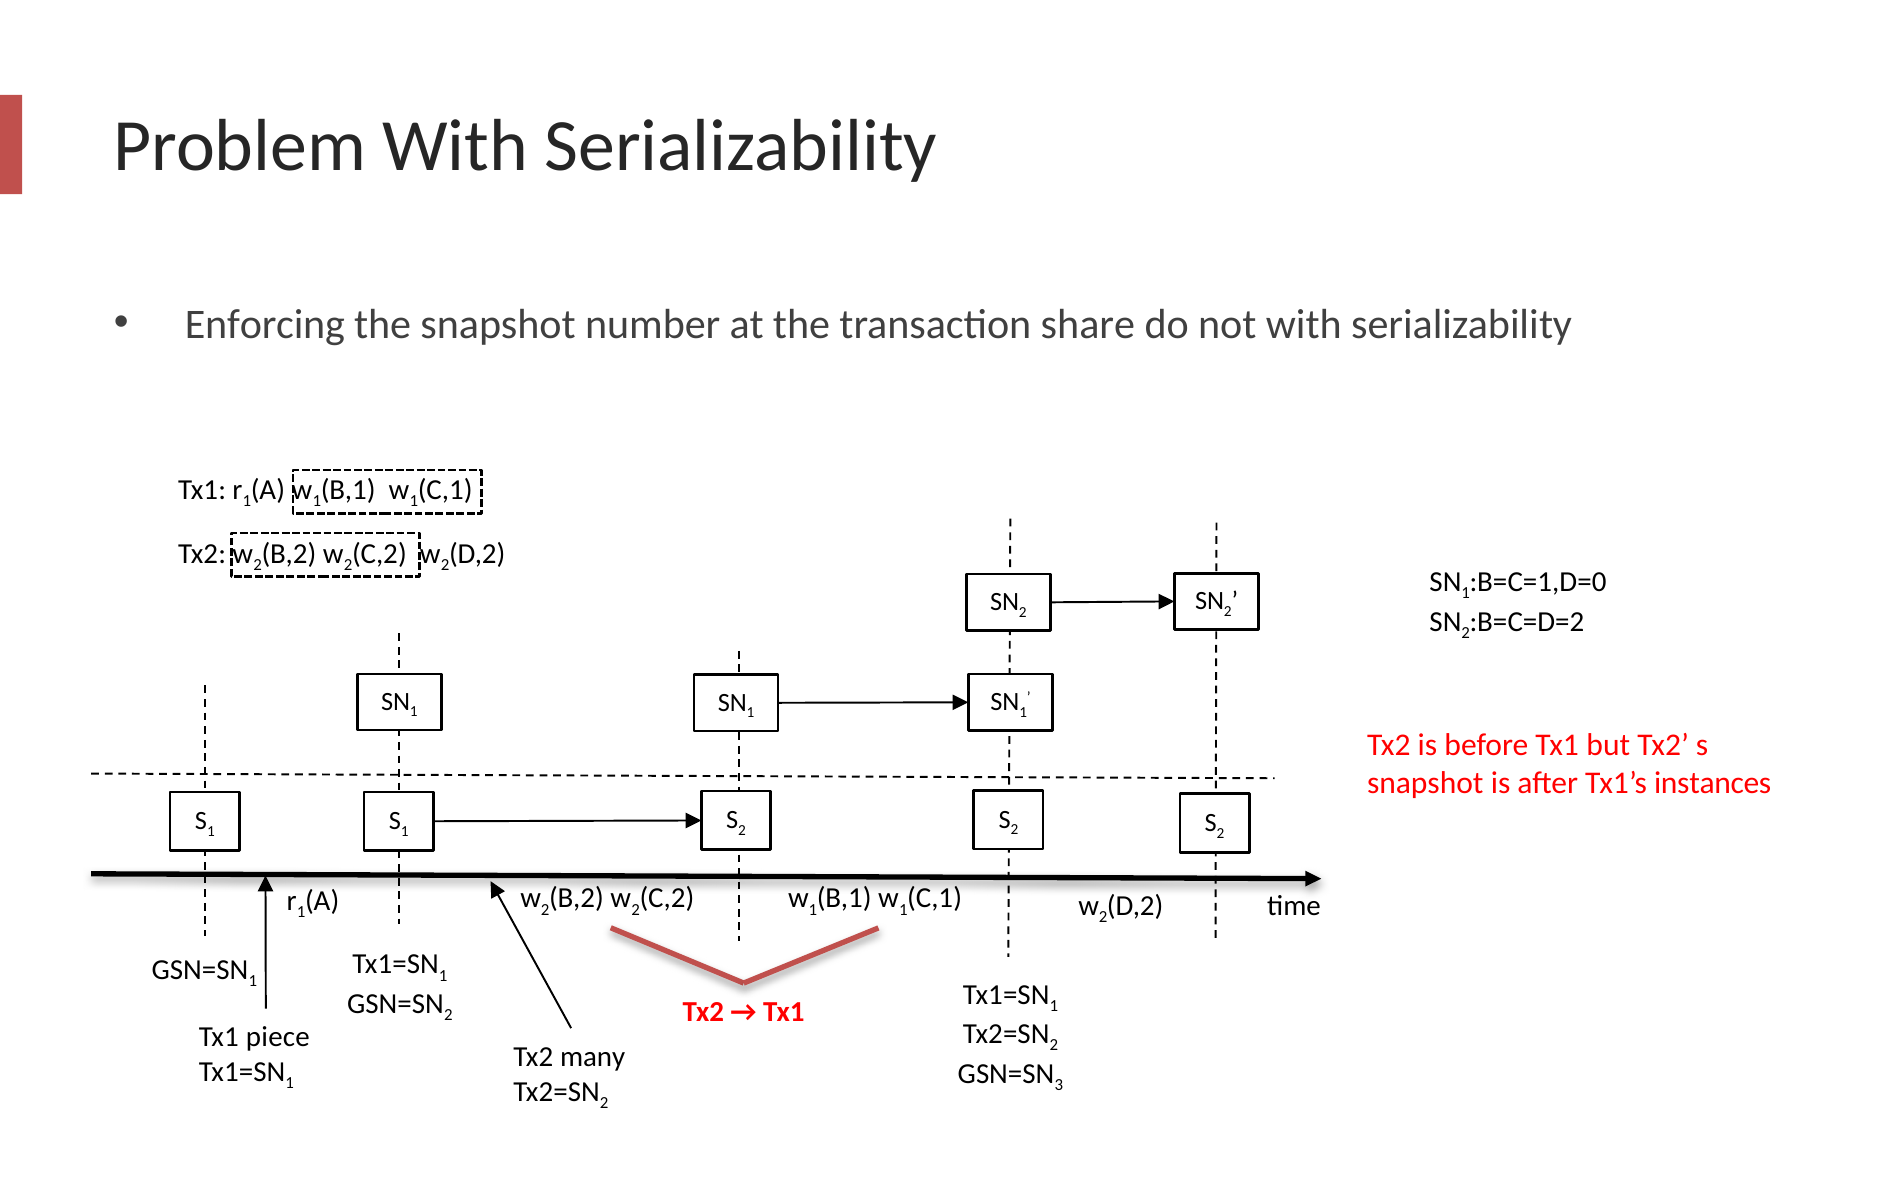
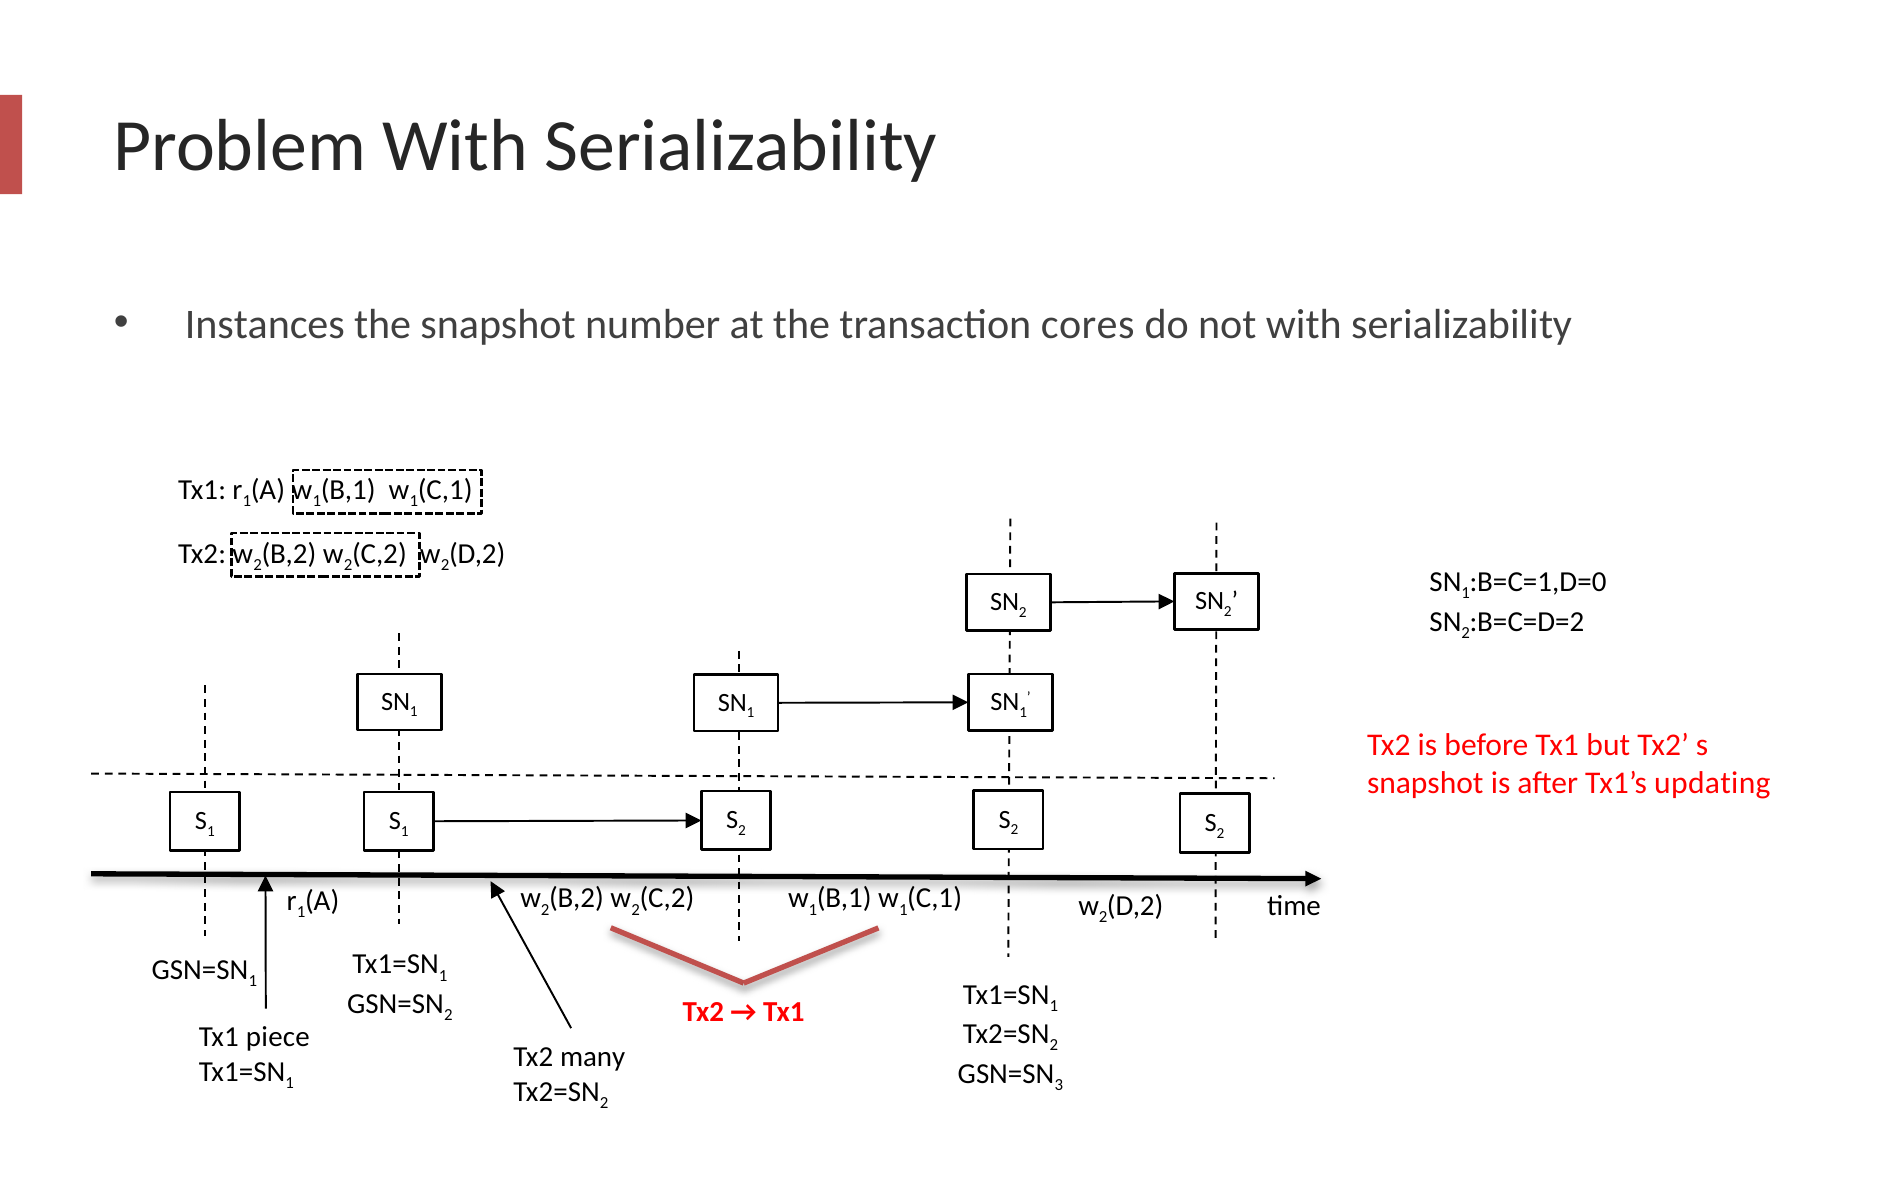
Enforcing: Enforcing -> Instances (265, 324)
share: share -> cores (1088, 324)
instances: instances -> updating (1712, 783)
